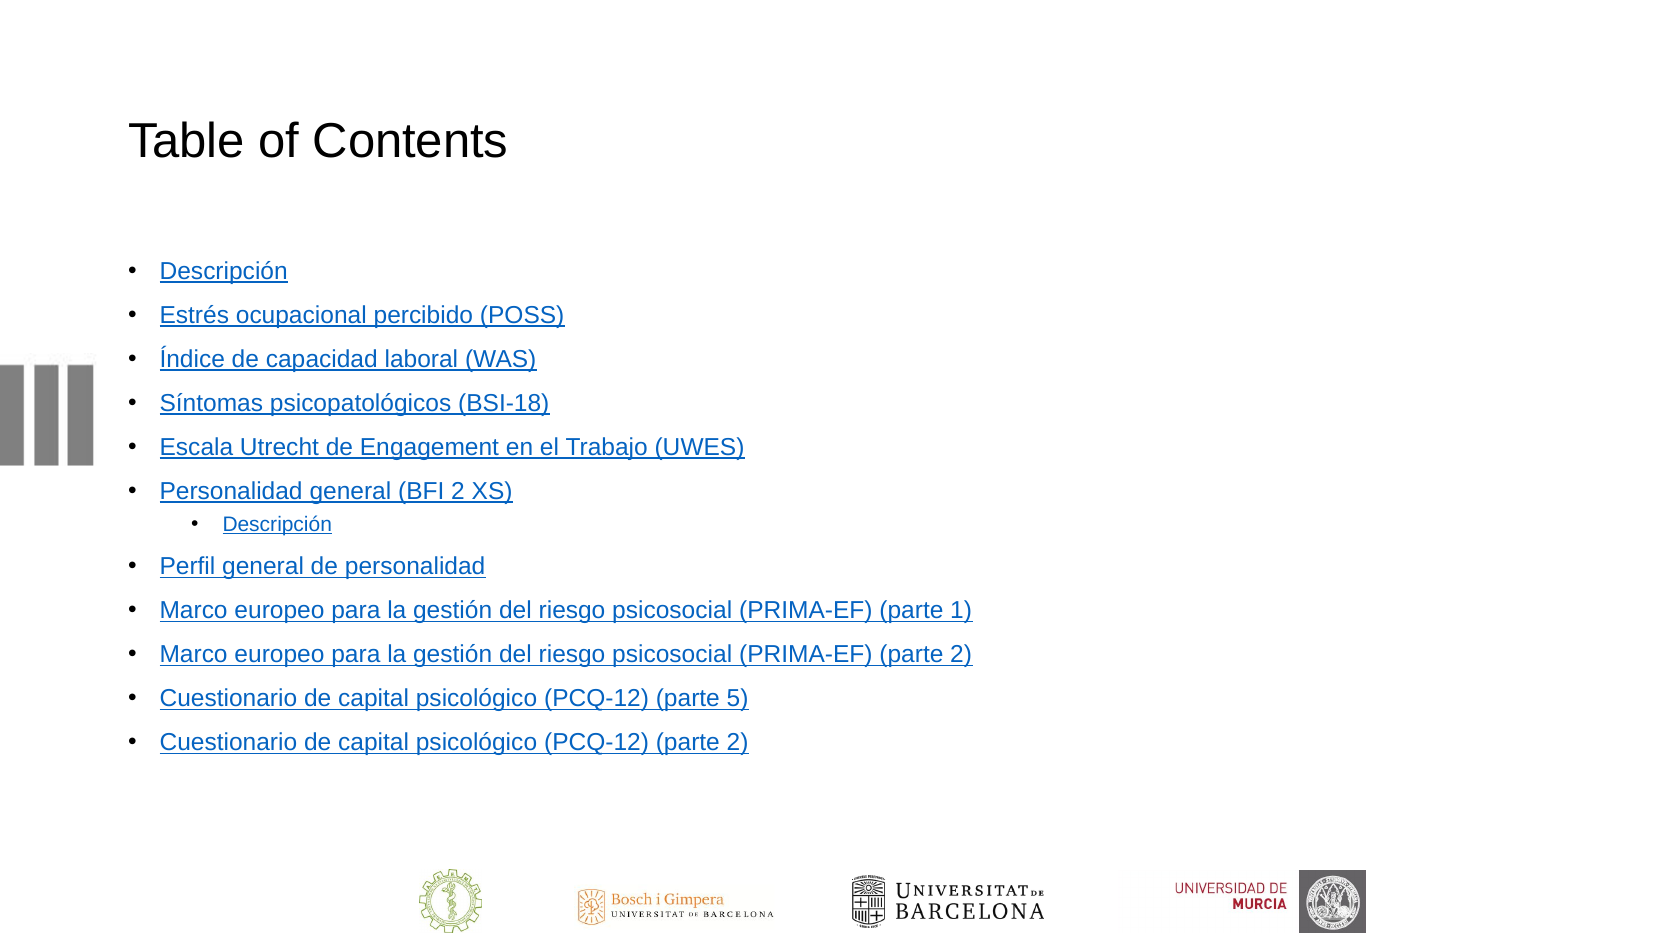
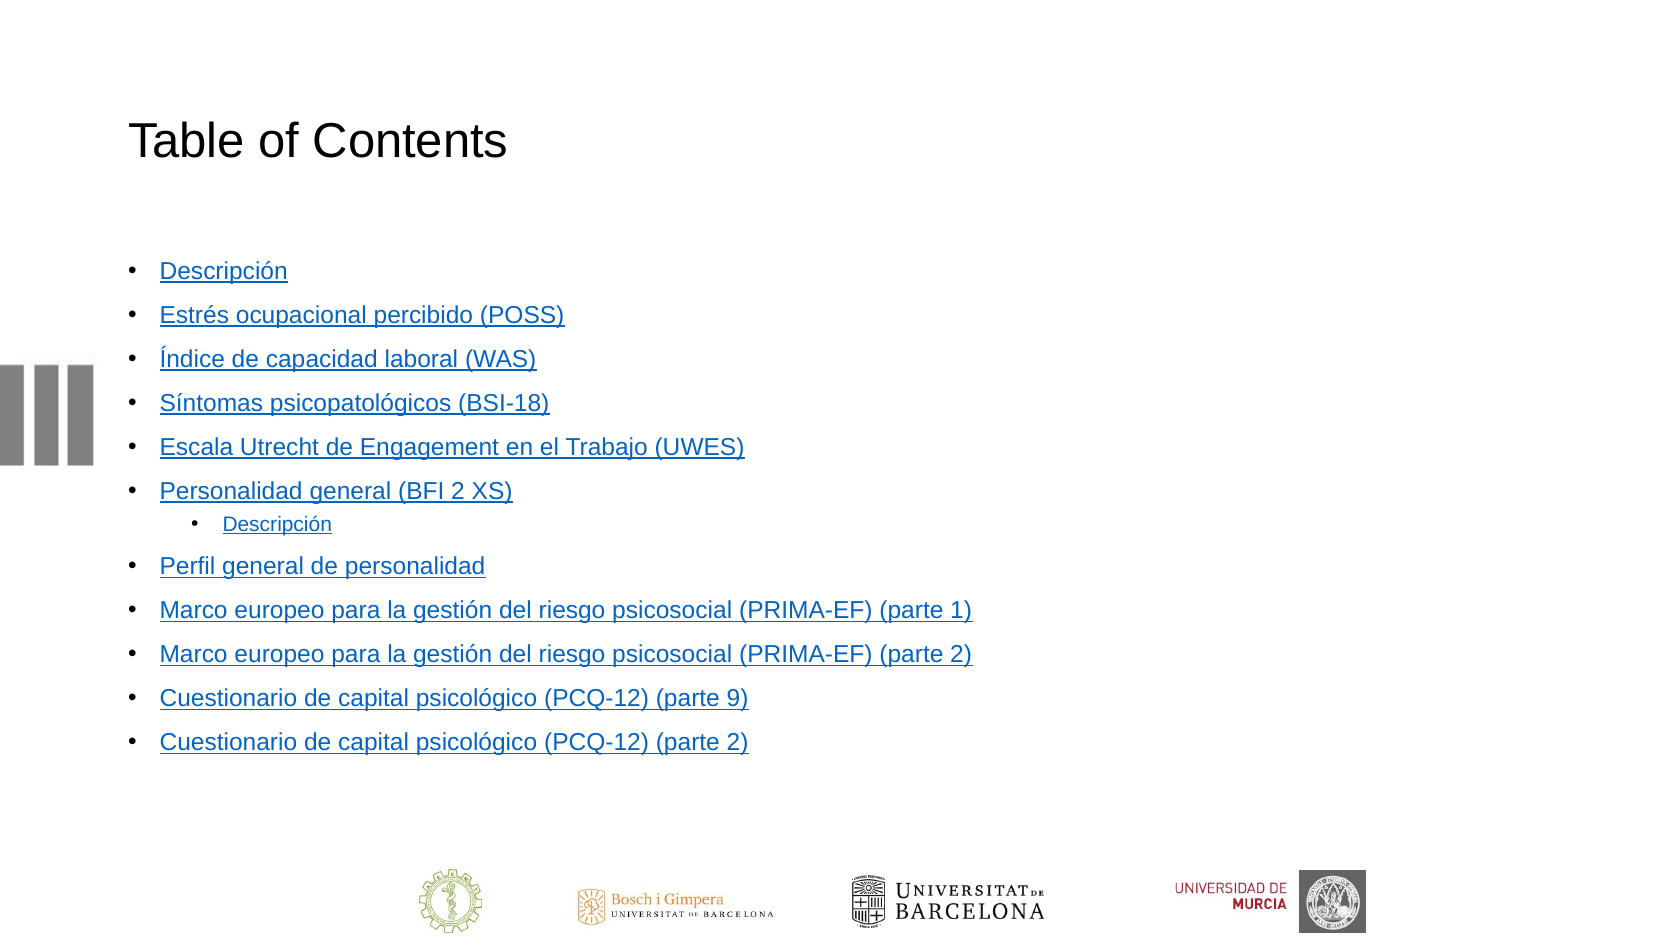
5: 5 -> 9 (738, 698)
